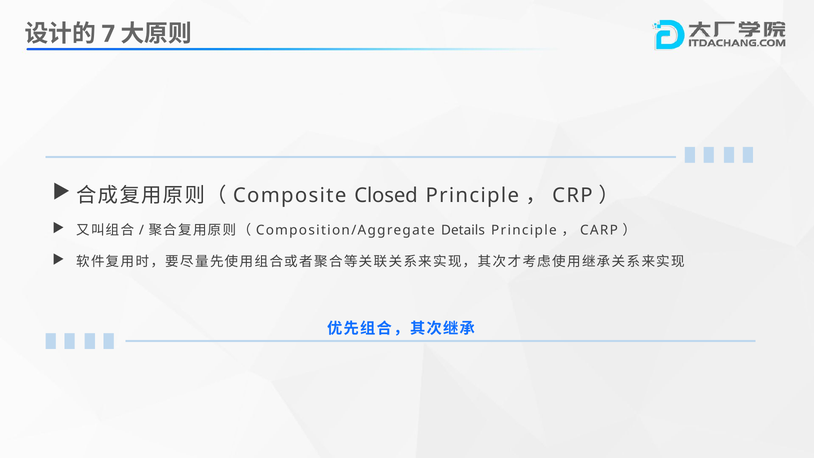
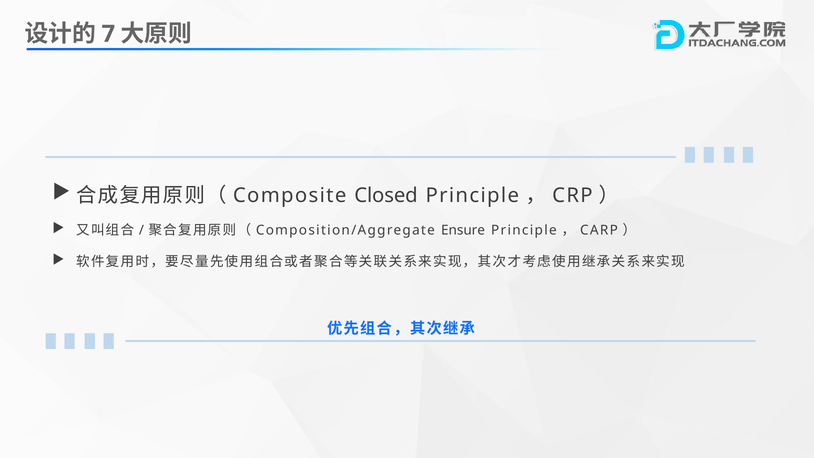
Details: Details -> Ensure (463, 230)
